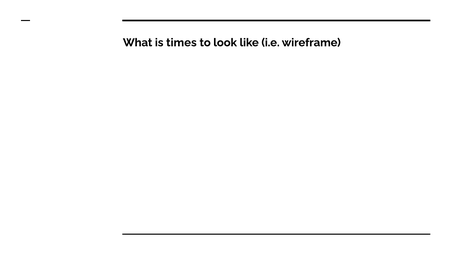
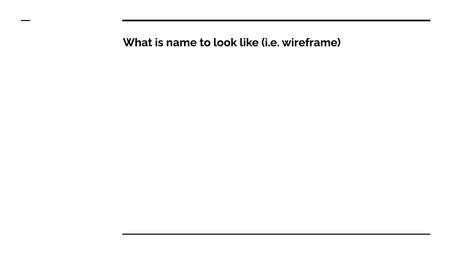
times: times -> name (181, 42)
